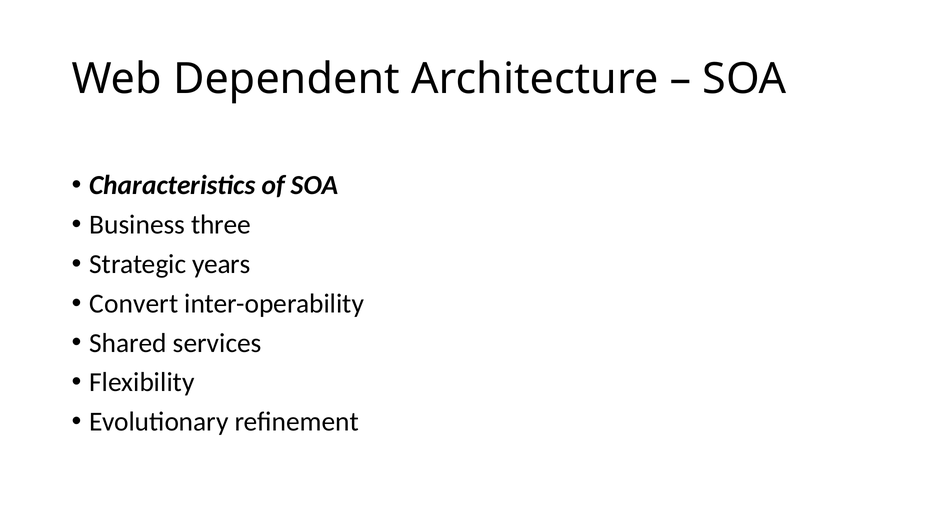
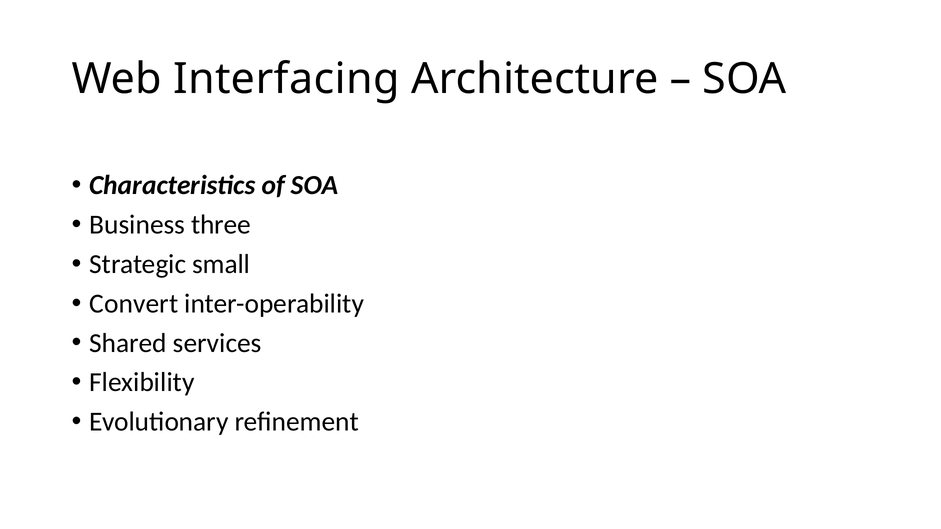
Dependent: Dependent -> Interfacing (286, 79)
years: years -> small (221, 264)
